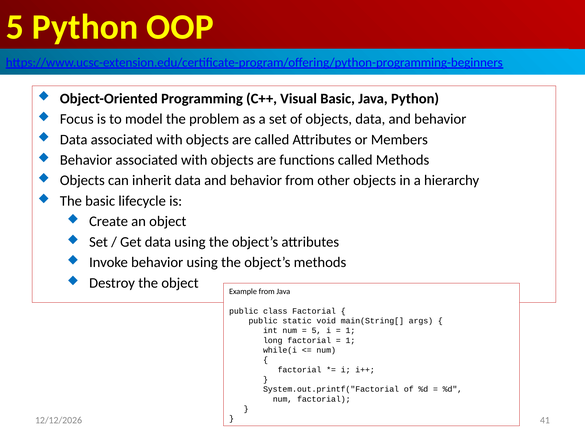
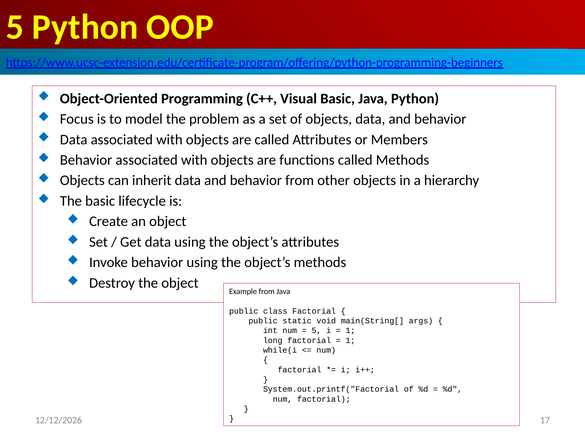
41: 41 -> 17 (545, 420)
